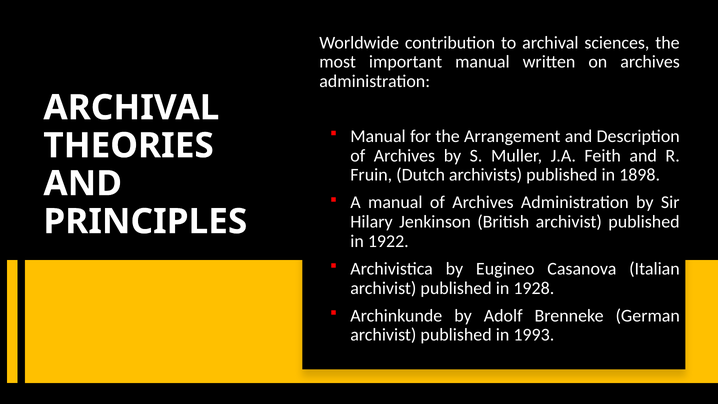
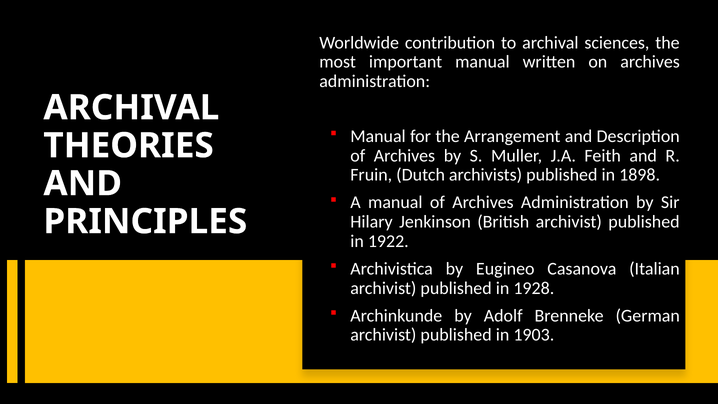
1993: 1993 -> 1903 (534, 335)
